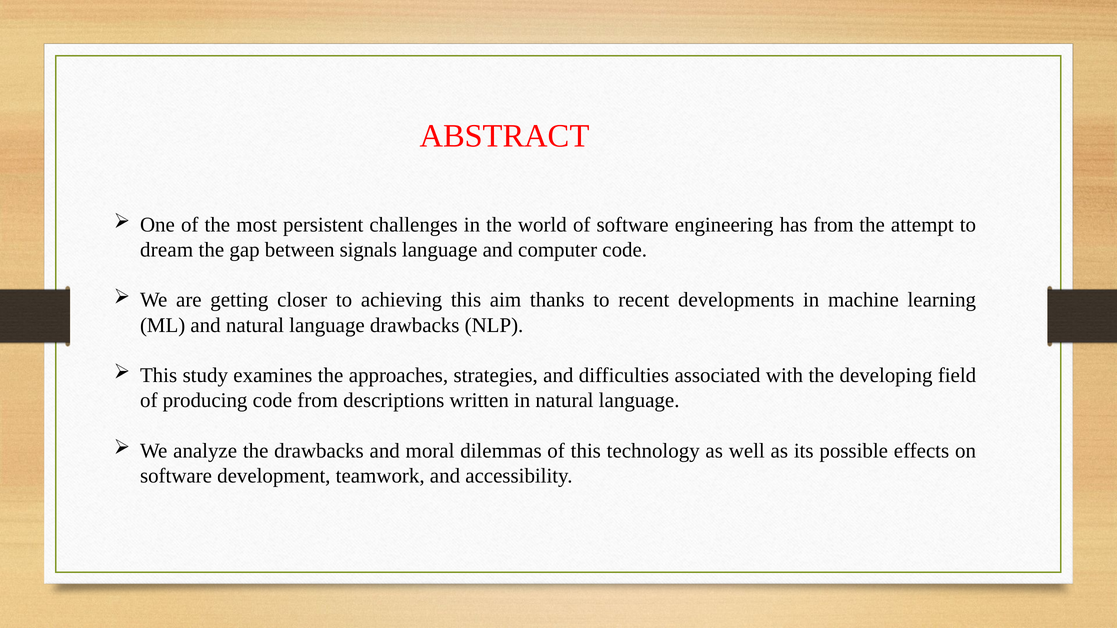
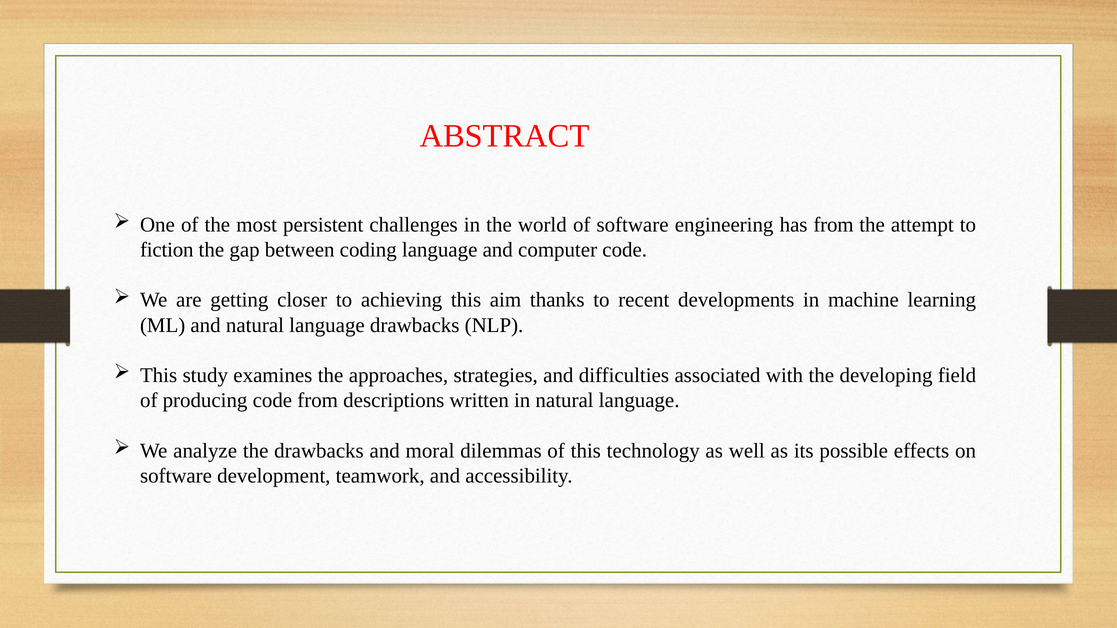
dream: dream -> fiction (167, 250)
signals: signals -> coding (368, 250)
